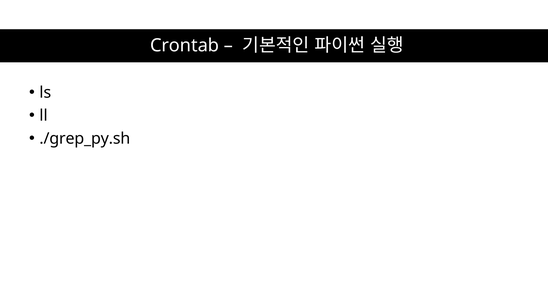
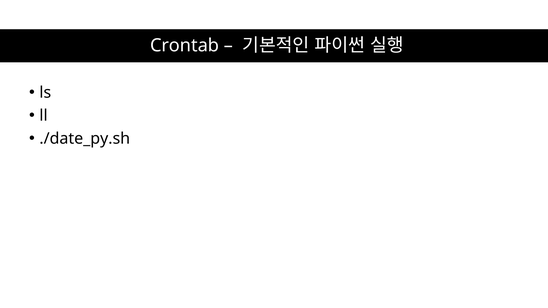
./grep_py.sh: ./grep_py.sh -> ./date_py.sh (85, 139)
